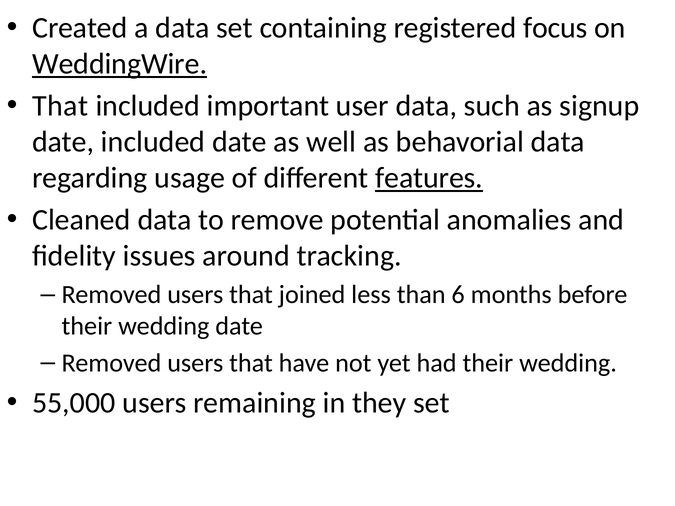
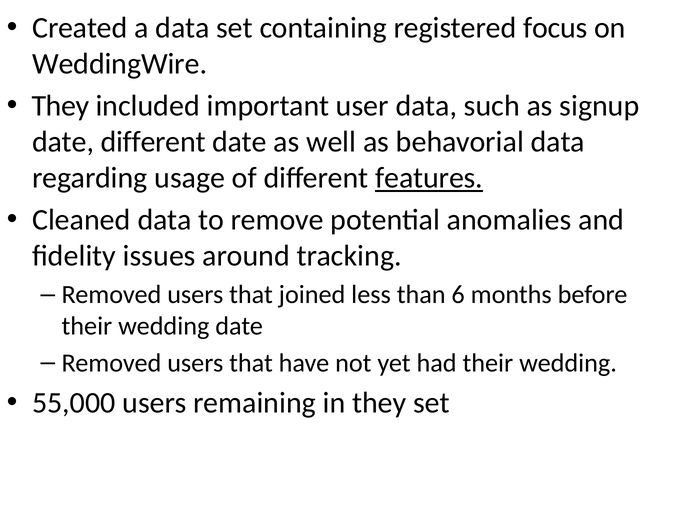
WeddingWire underline: present -> none (120, 64)
That: That -> They (61, 106)
date included: included -> different (153, 142)
